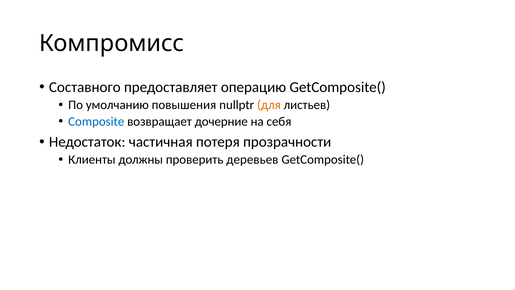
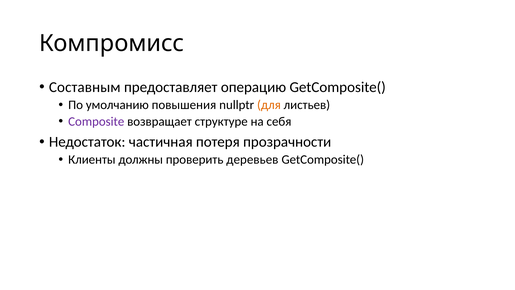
Составного: Составного -> Составным (85, 87)
Composite colour: blue -> purple (96, 121)
дочерние: дочерние -> структуре (221, 121)
